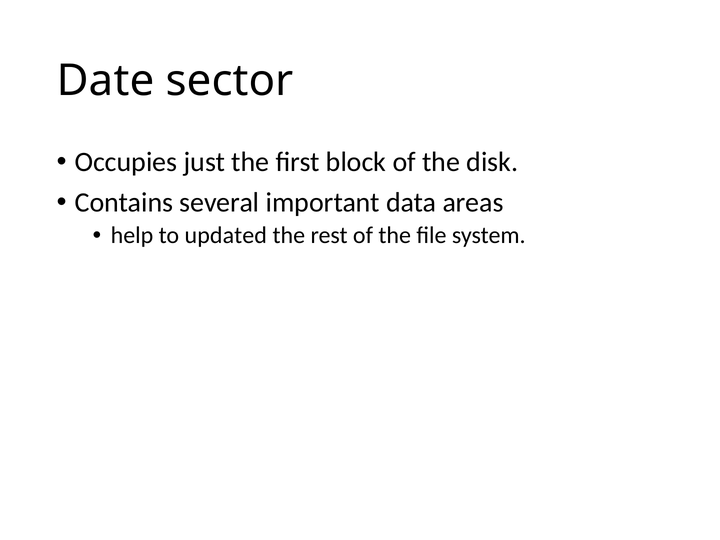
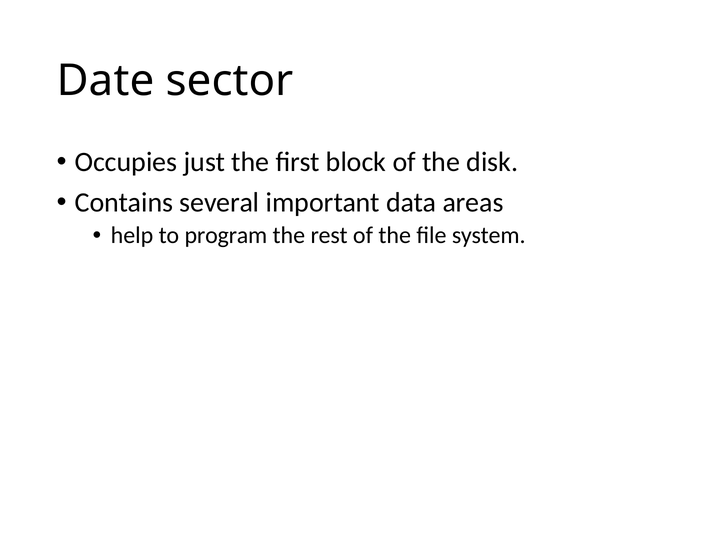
updated: updated -> program (226, 236)
